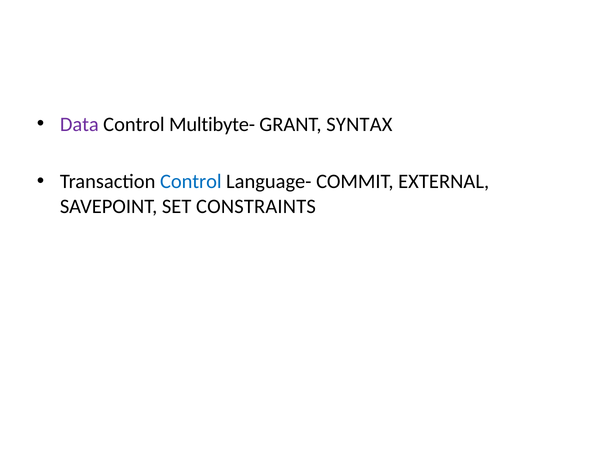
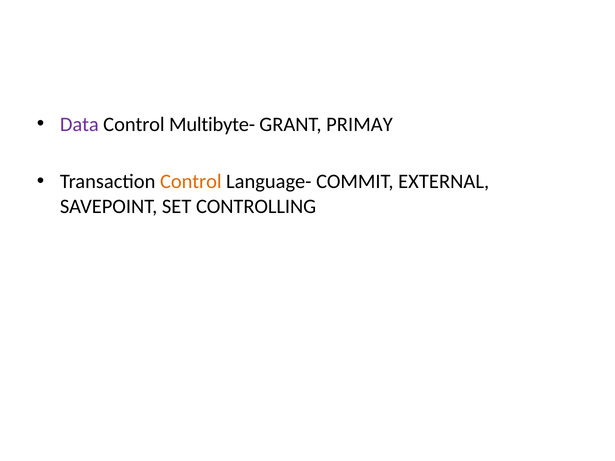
SYNTAX: SYNTAX -> PRIMAY (359, 124)
Control colour: blue -> orange (191, 182)
CONSTRAINTS: CONSTRAINTS -> CONTROLLING (256, 206)
